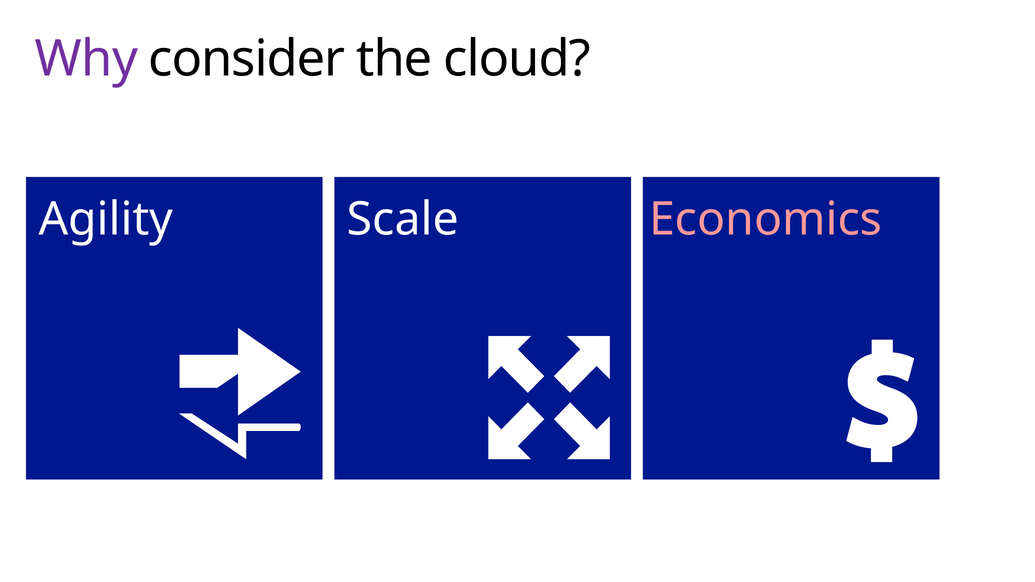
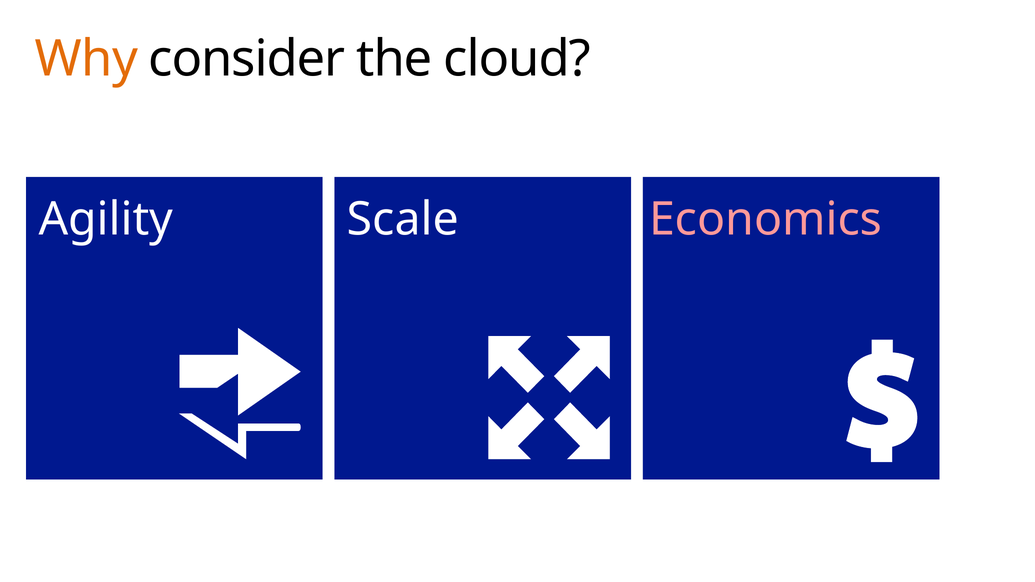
Why colour: purple -> orange (86, 59)
